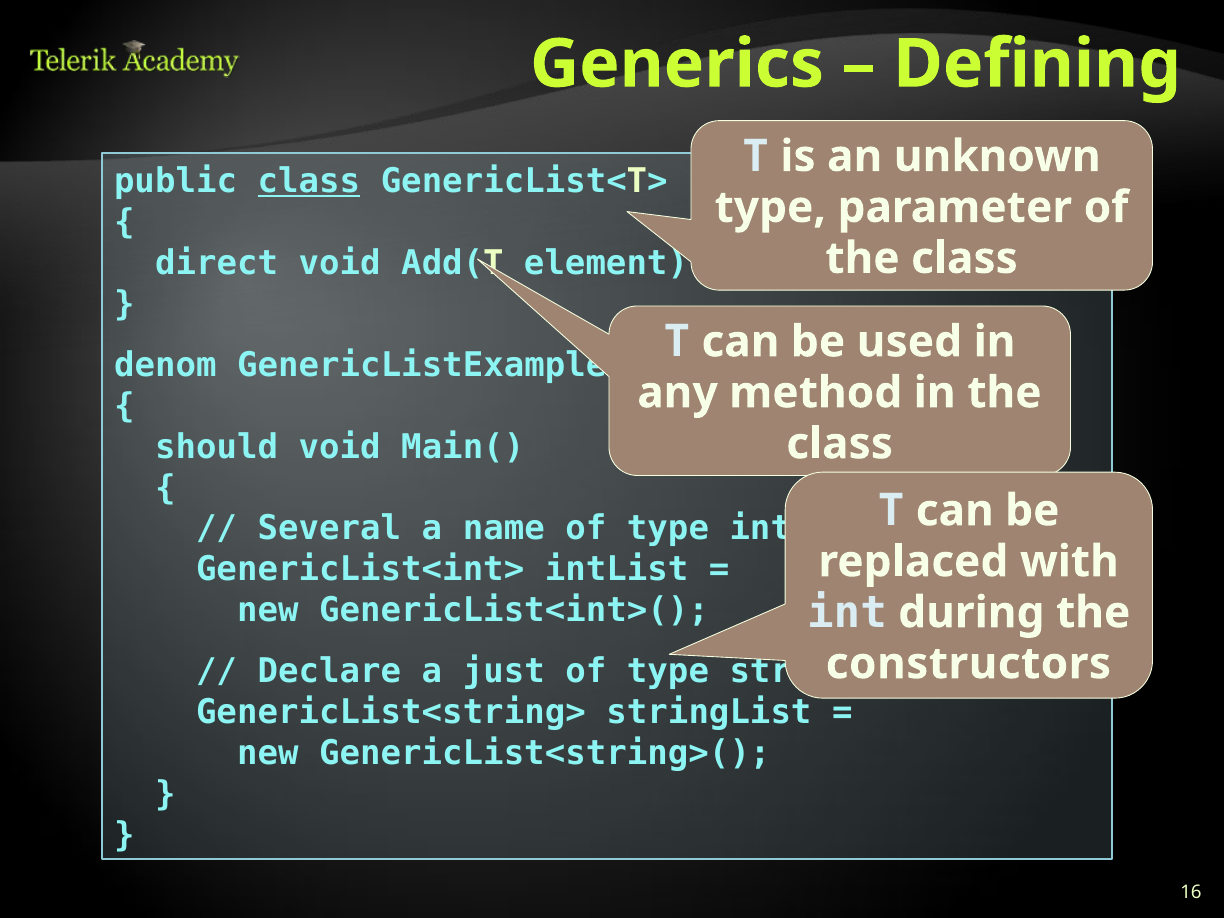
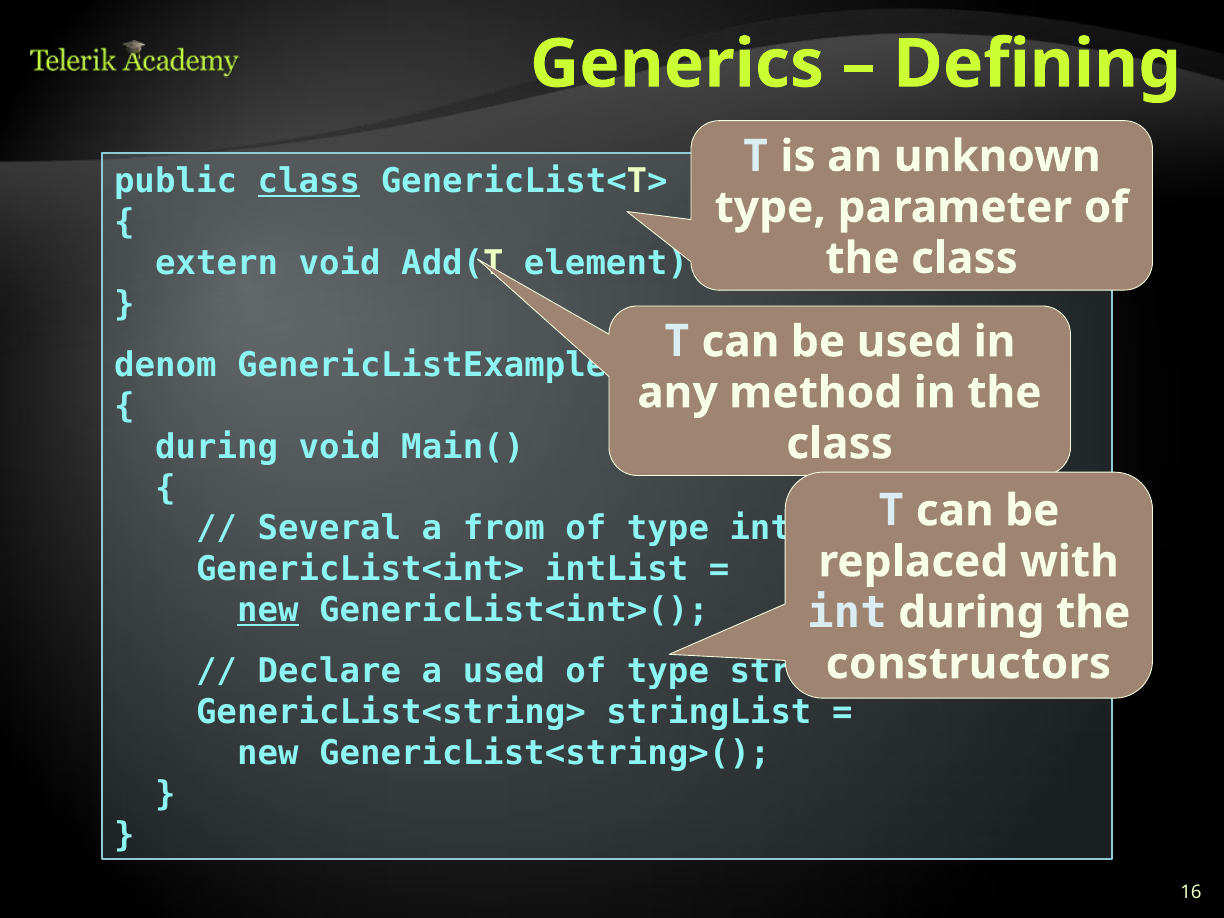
direct: direct -> extern (217, 263)
should: should -> during (217, 447)
name: name -> from (504, 529)
new underline: none -> present (268, 610)
a just: just -> used (504, 672)
